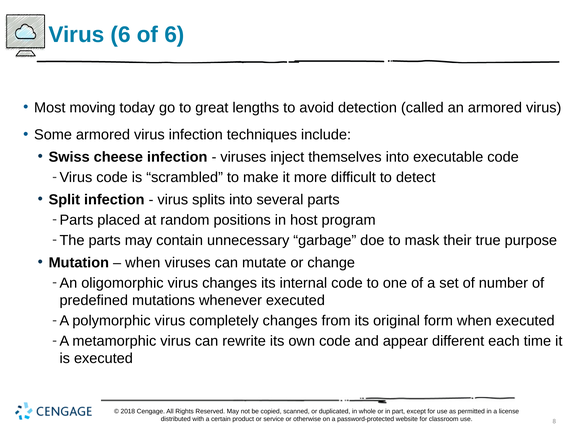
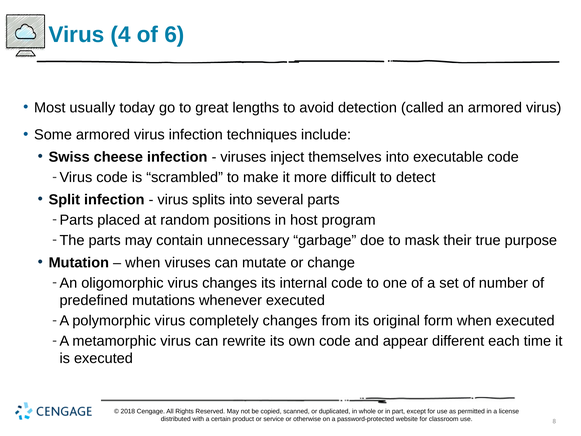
Virus 6: 6 -> 4 (121, 35)
moving: moving -> usually (92, 107)
